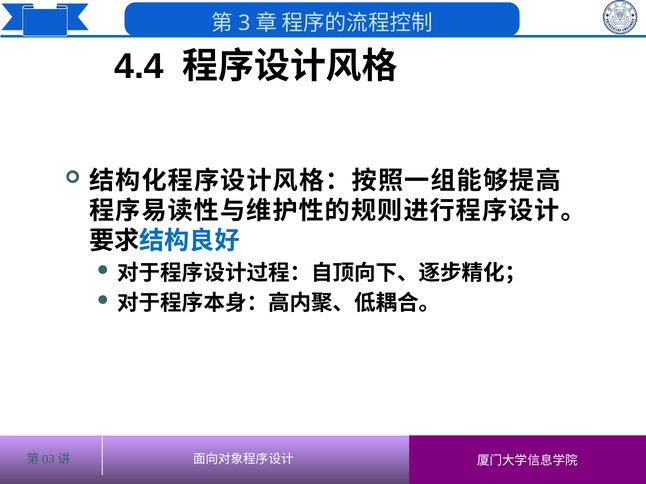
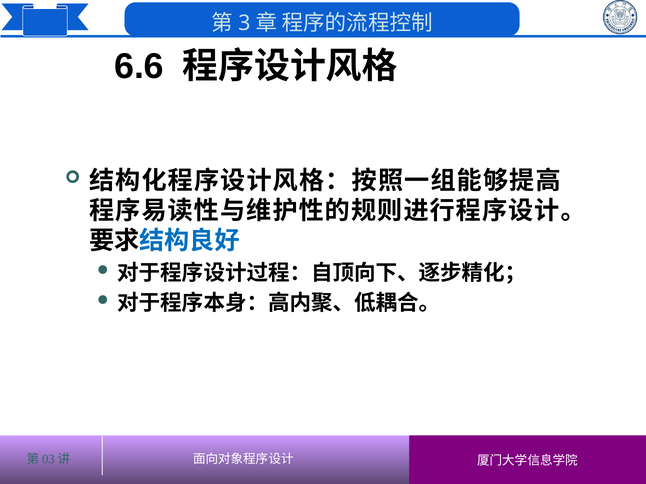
4.4: 4.4 -> 6.6 (139, 67)
